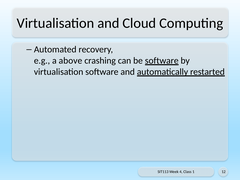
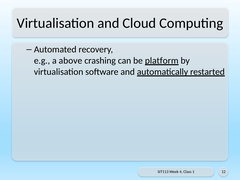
be software: software -> platform (162, 61)
